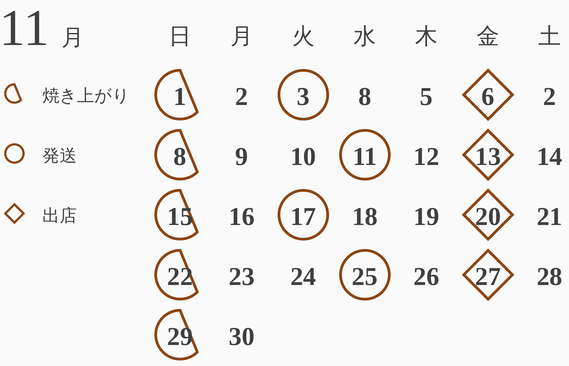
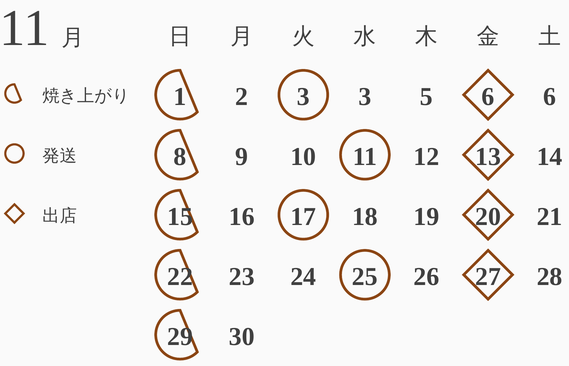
2 8: 8 -> 3 (365, 96)
6 2: 2 -> 6 (550, 96)
